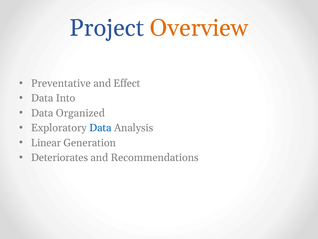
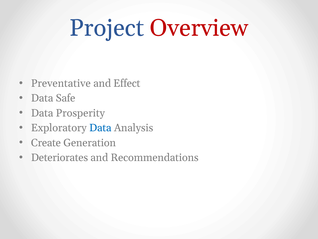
Overview colour: orange -> red (199, 28)
Into: Into -> Safe (66, 98)
Organized: Organized -> Prosperity (80, 113)
Linear: Linear -> Create (46, 143)
